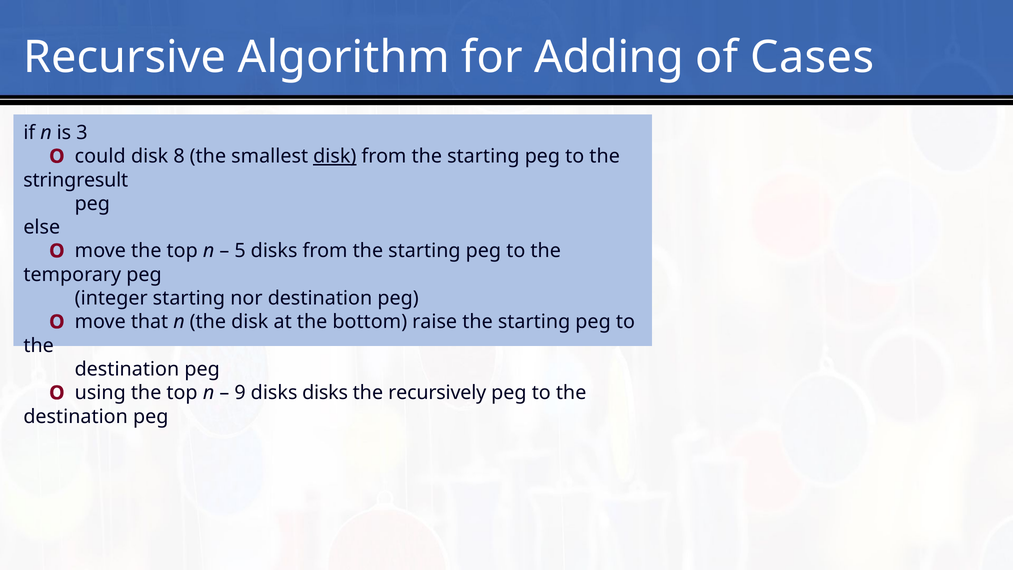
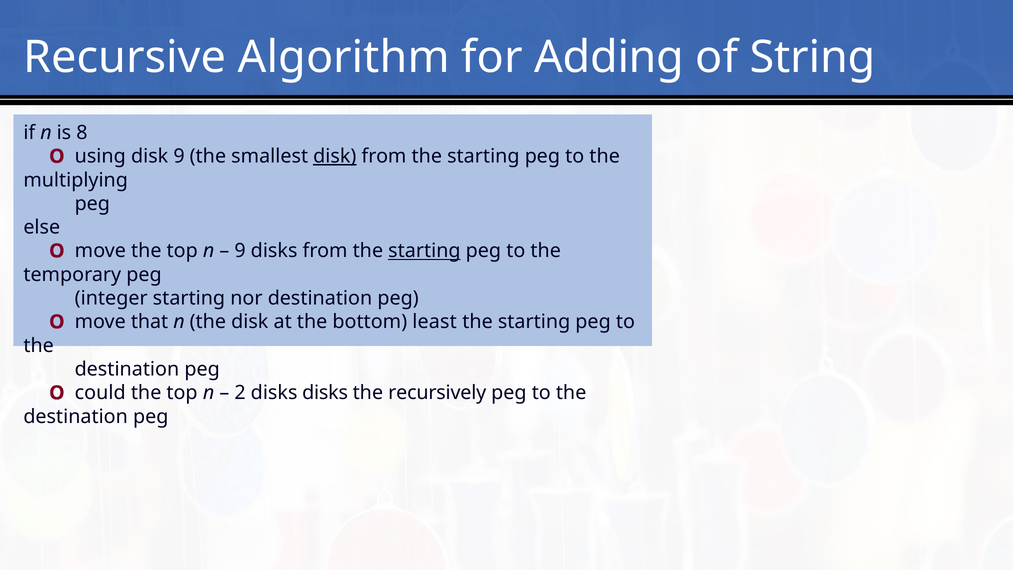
Cases: Cases -> String (813, 57)
3: 3 -> 8 (82, 133)
could: could -> using (100, 156)
disk 8: 8 -> 9 (179, 156)
stringresult: stringresult -> multiplying (76, 180)
5: 5 -> 9 (240, 251)
starting underline: none -> present (424, 251)
raise: raise -> least (435, 322)
using: using -> could (100, 393)
9: 9 -> 2 (240, 393)
